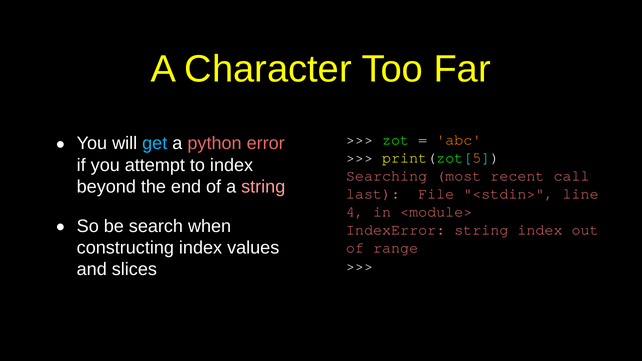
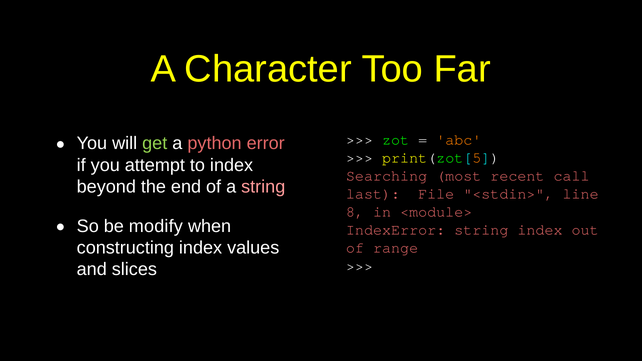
get colour: light blue -> light green (155, 144)
4: 4 -> 8 (355, 212)
search: search -> modify (156, 226)
